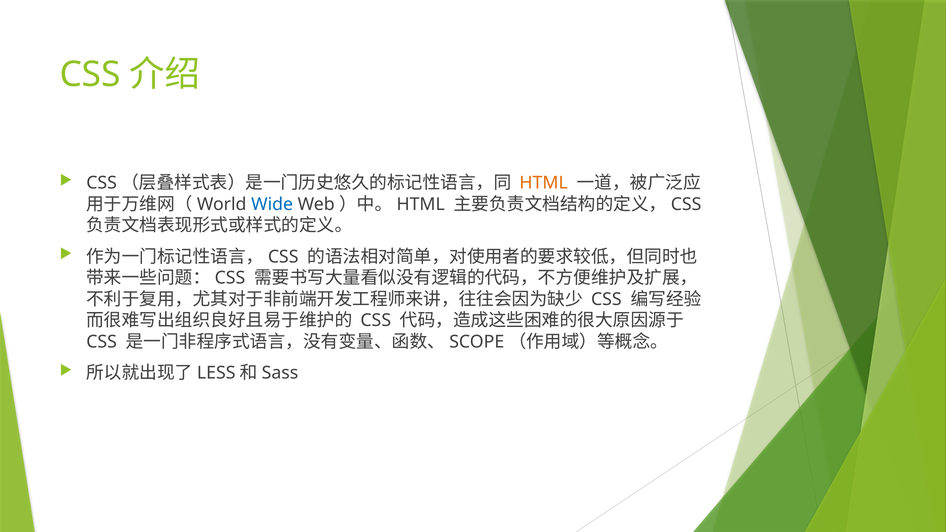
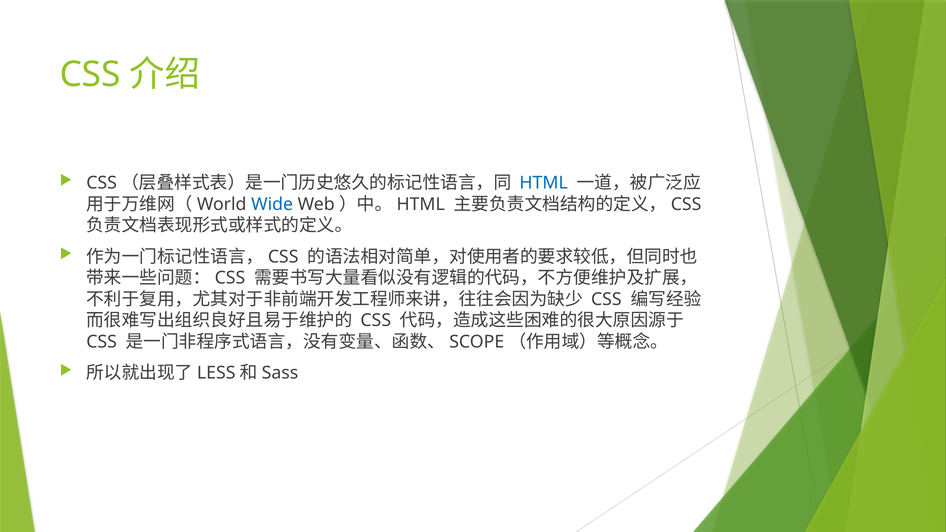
HTML colour: orange -> blue (544, 183)
